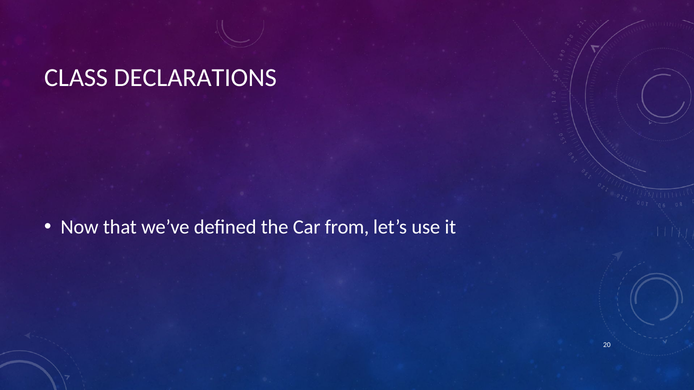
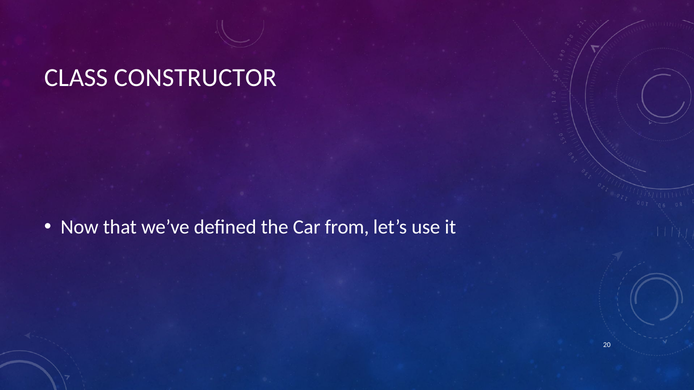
DECLARATIONS: DECLARATIONS -> CONSTRUCTOR (195, 78)
